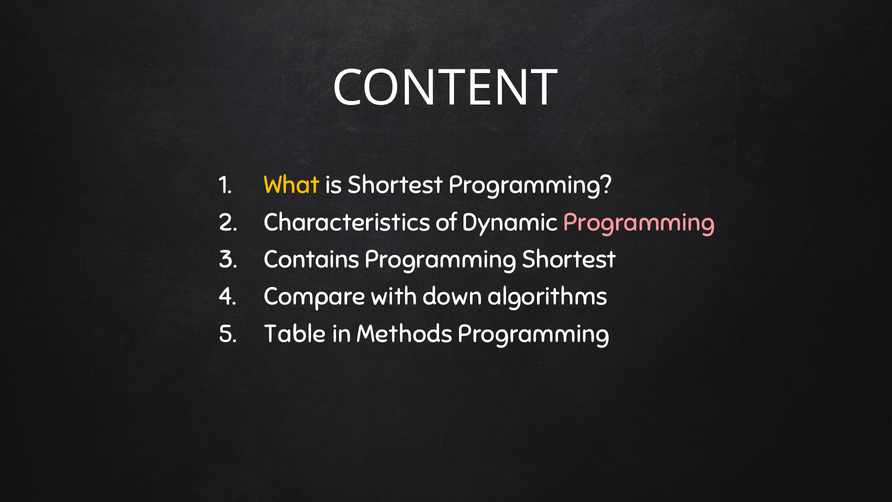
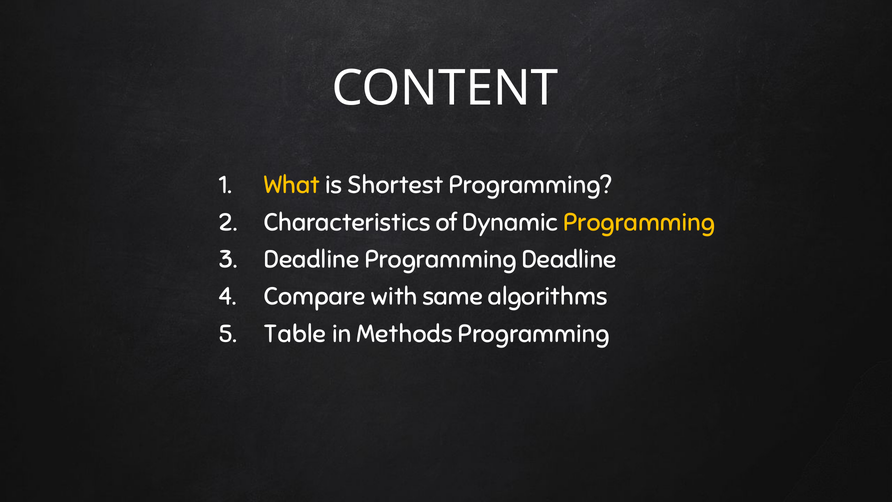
Programming colour: pink -> yellow (639, 222)
Contains: Contains -> Deadline (311, 259)
Programming Shortest: Shortest -> Deadline (569, 259)
down: down -> same (453, 297)
